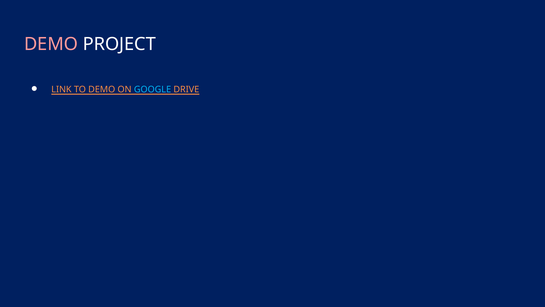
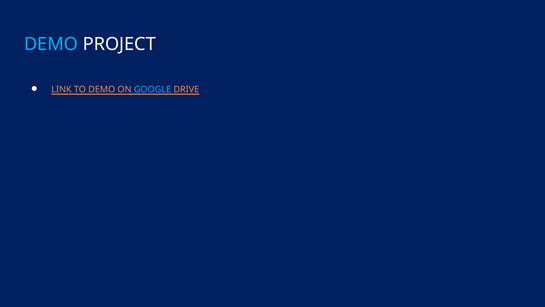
DEMO colour: pink -> light blue (51, 44)
